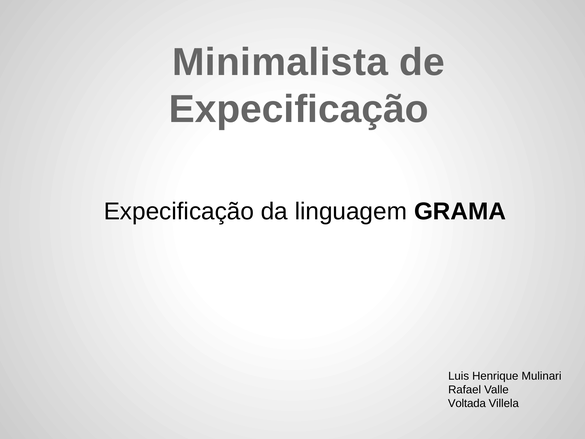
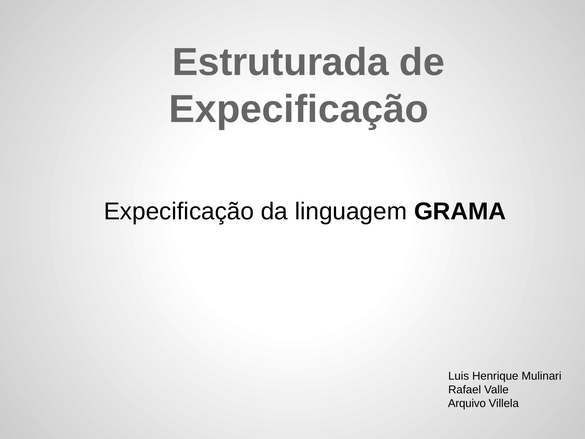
Minimalista: Minimalista -> Estruturada (280, 62)
Voltada: Voltada -> Arquivo (467, 403)
